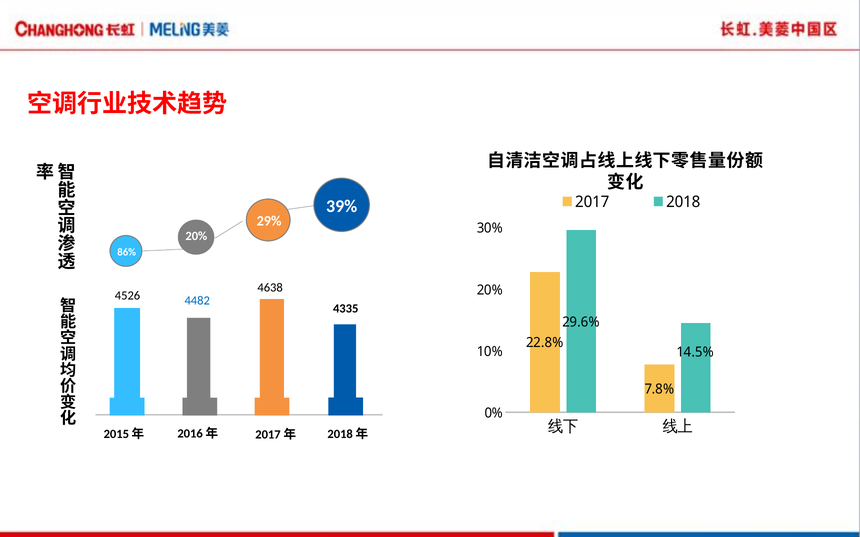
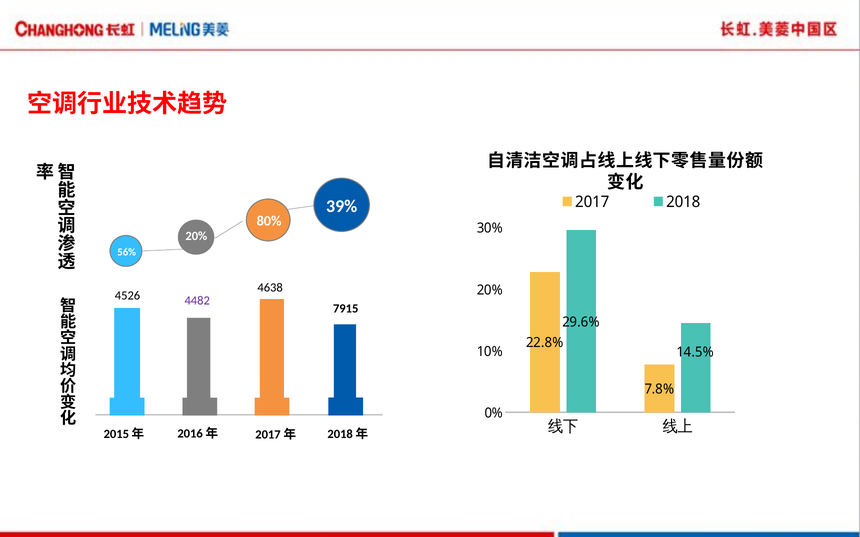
29%: 29% -> 80% (269, 221)
86%: 86% -> 56% (127, 252)
4482 colour: blue -> purple (197, 301)
4335: 4335 -> 7915 (346, 309)
